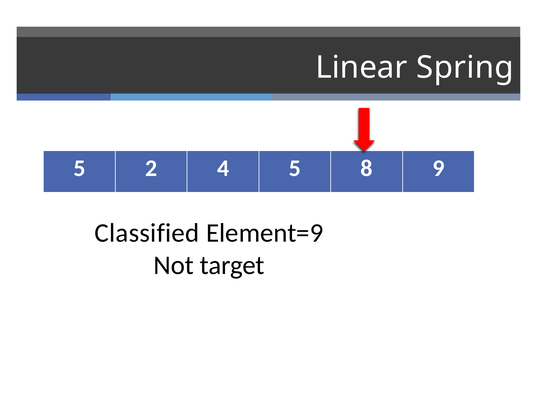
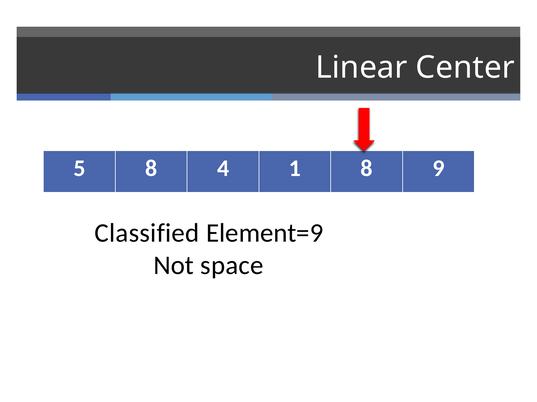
Spring: Spring -> Center (465, 68)
5 2: 2 -> 8 (151, 168)
4 5: 5 -> 1 (295, 168)
target: target -> space (232, 266)
